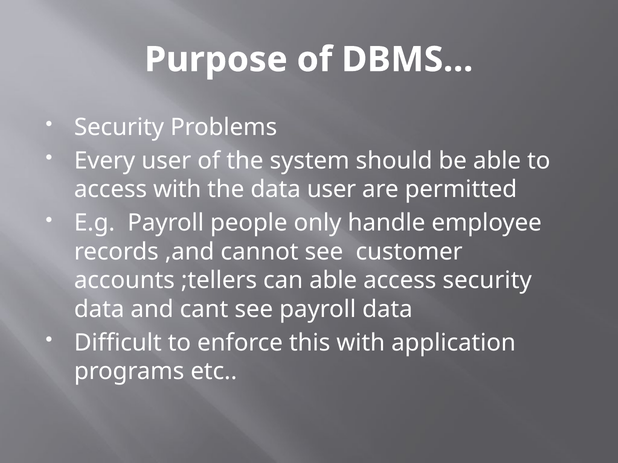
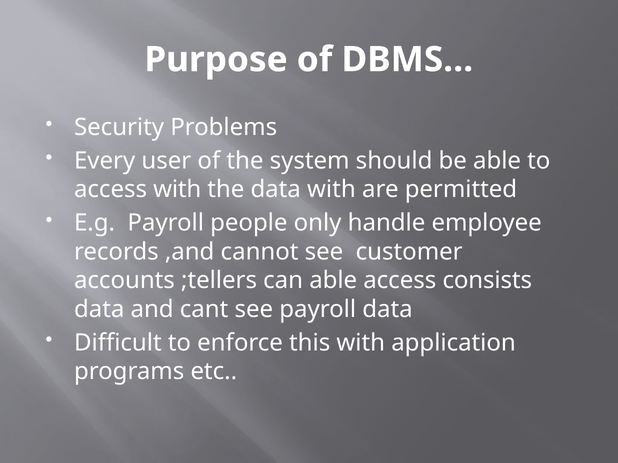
data user: user -> with (331, 190)
access security: security -> consists (487, 281)
